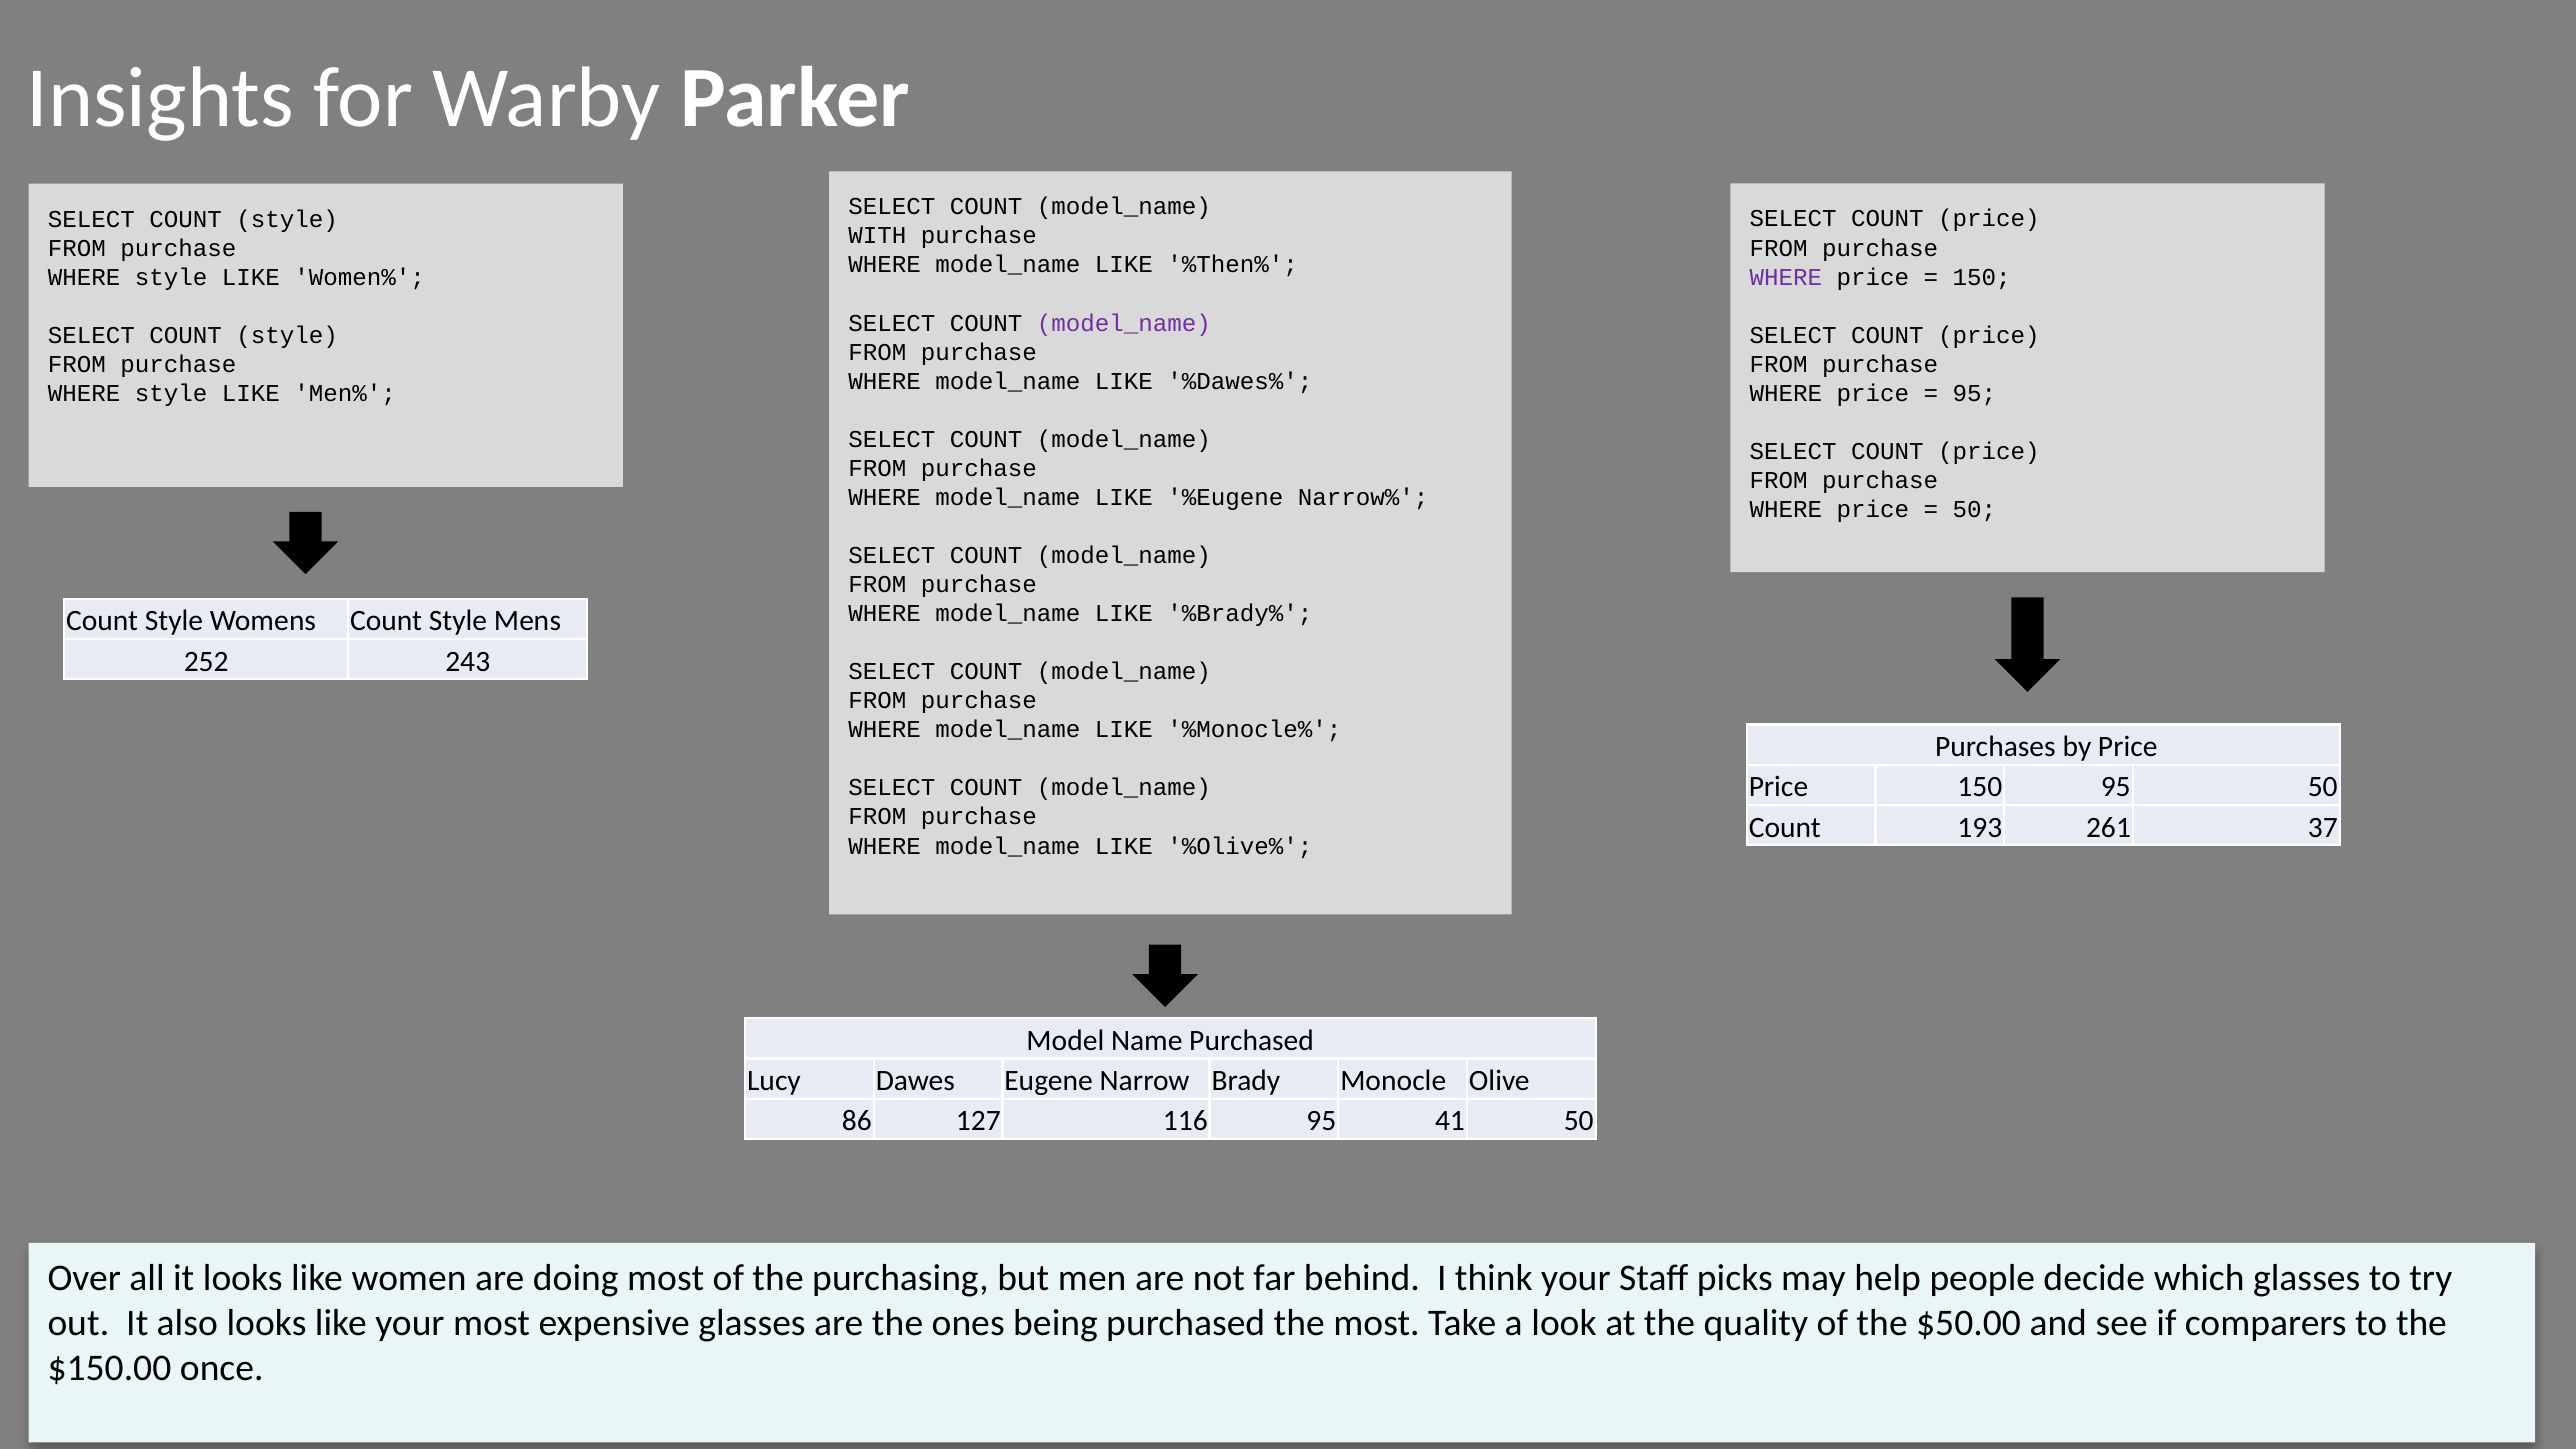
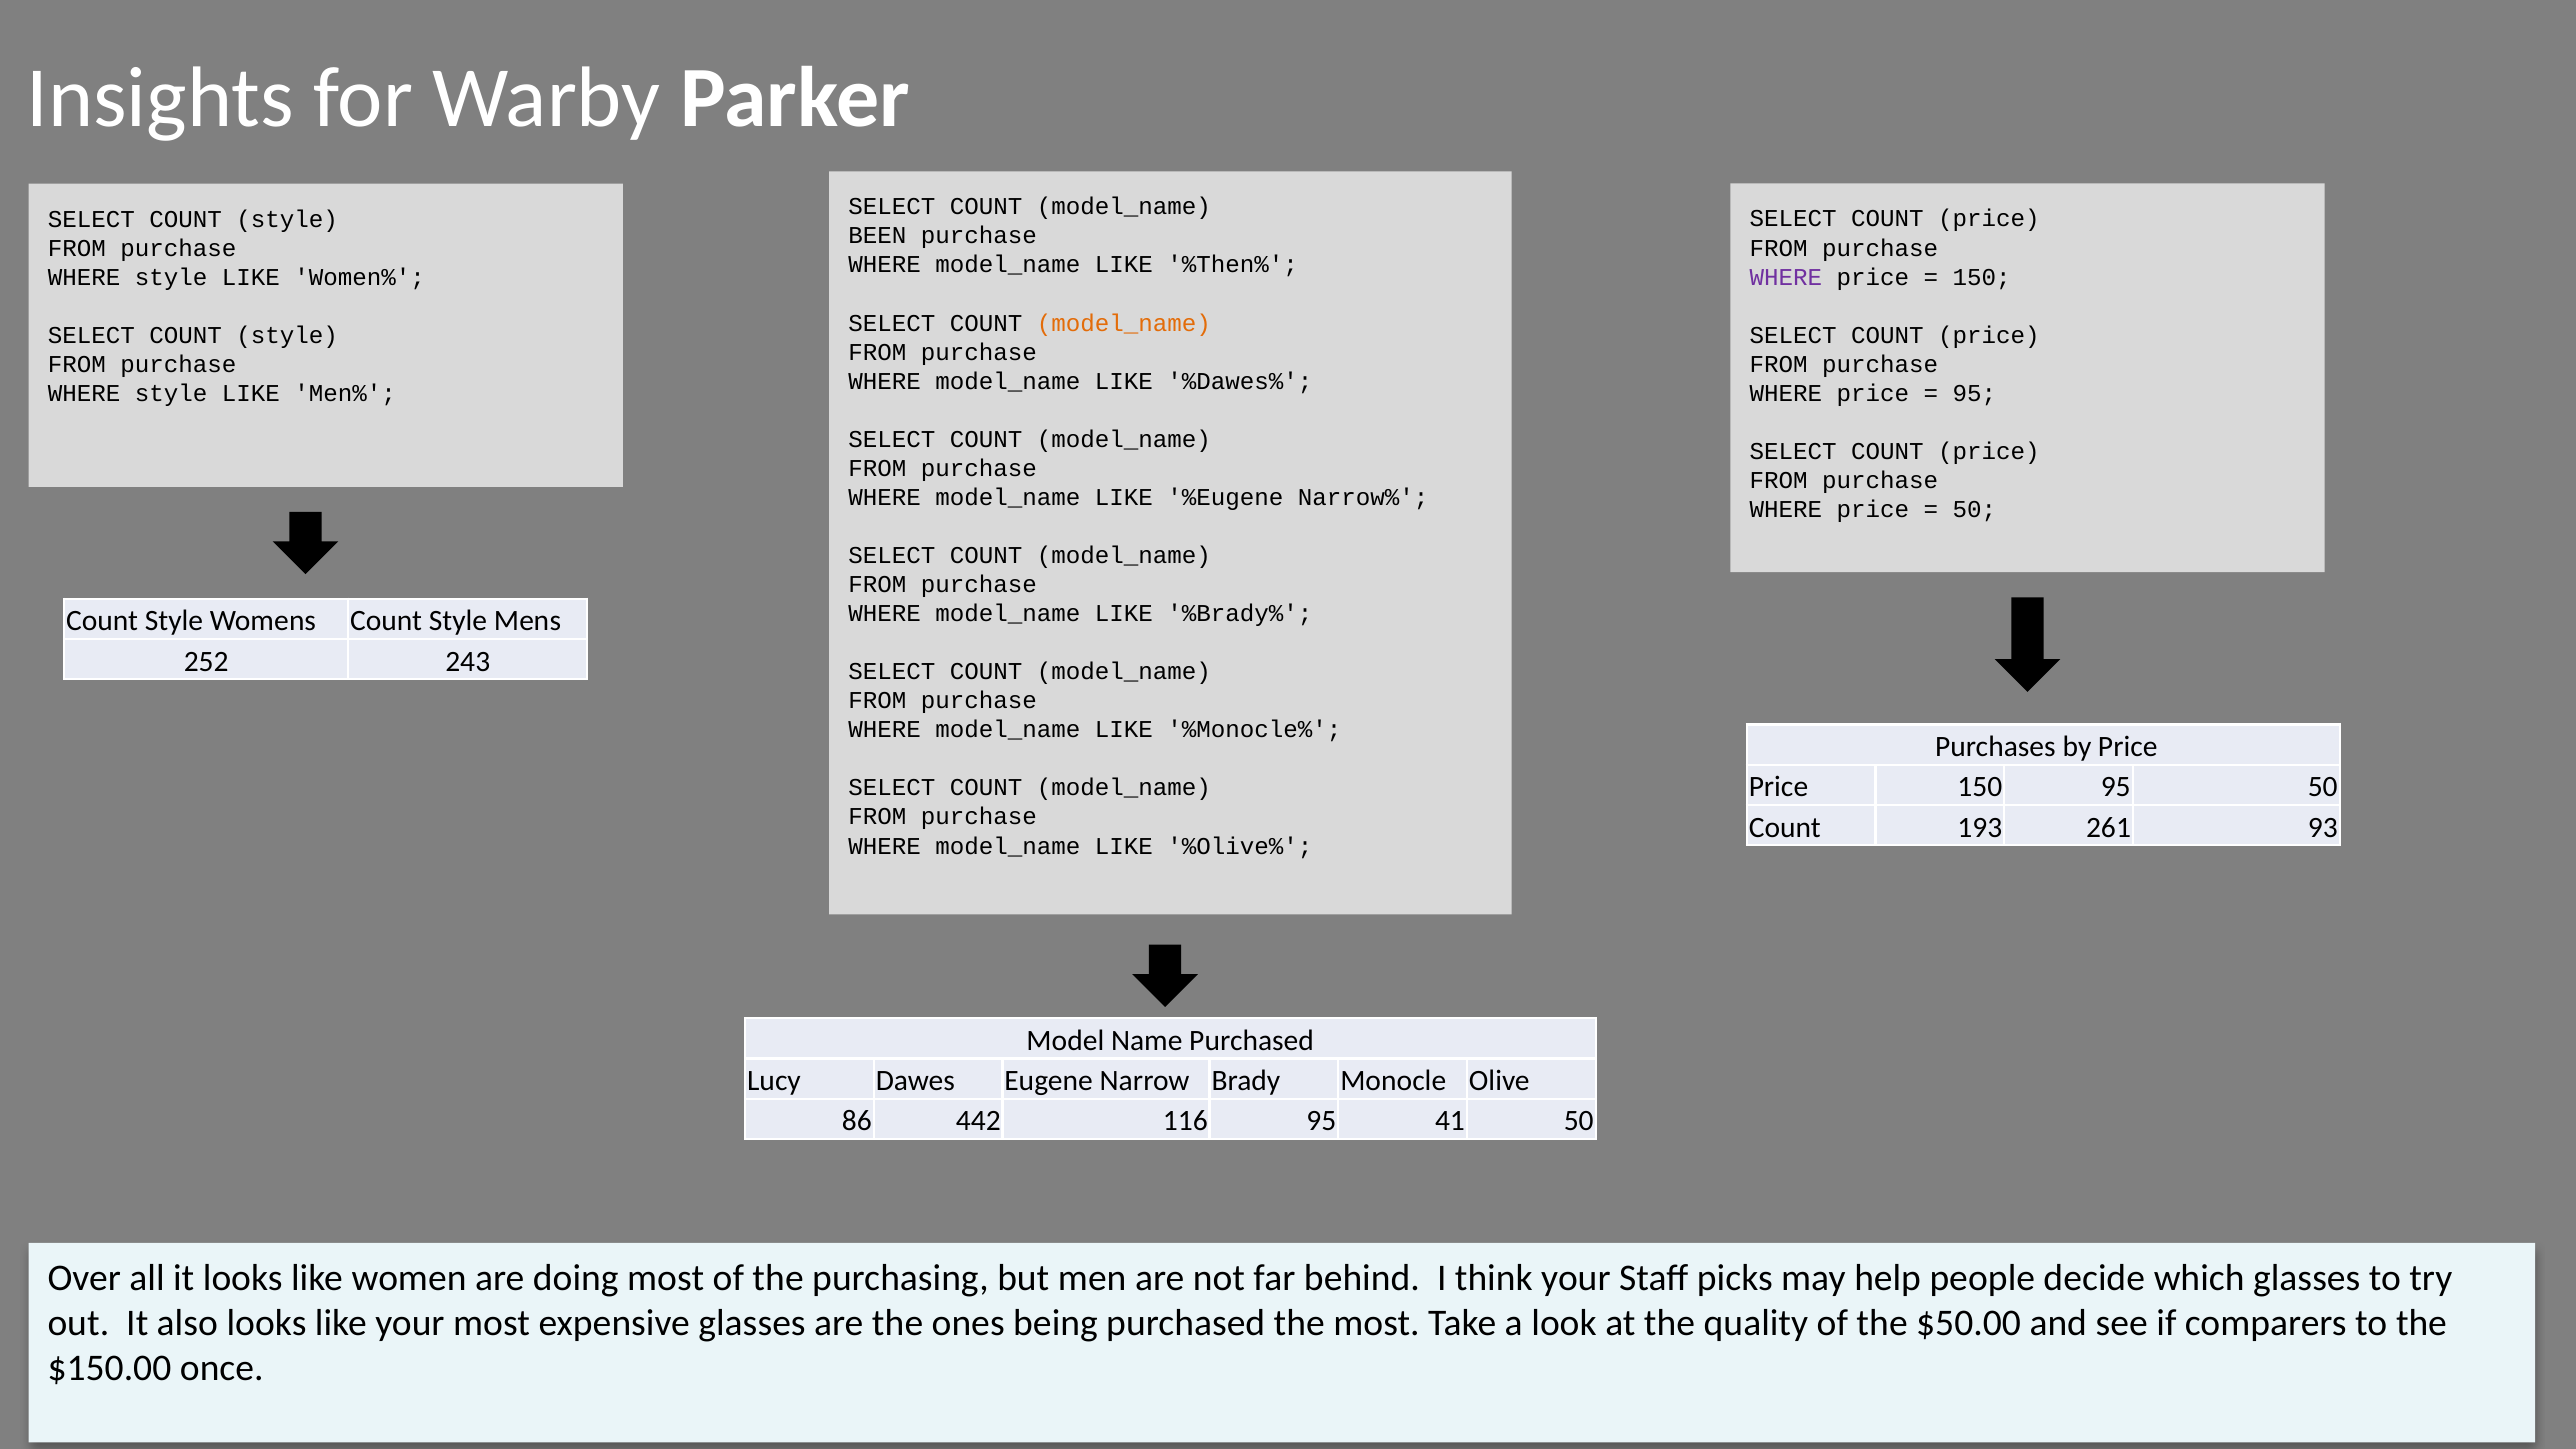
WITH: WITH -> BEEN (877, 236)
model_name colour: purple -> orange (1124, 323)
37: 37 -> 93 (2323, 827)
127: 127 -> 442 (978, 1121)
